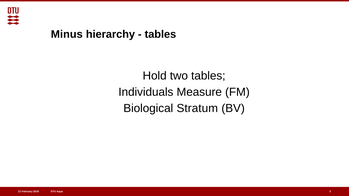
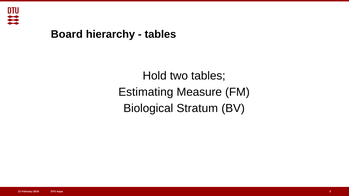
Minus: Minus -> Board (67, 34)
Individuals: Individuals -> Estimating (146, 92)
